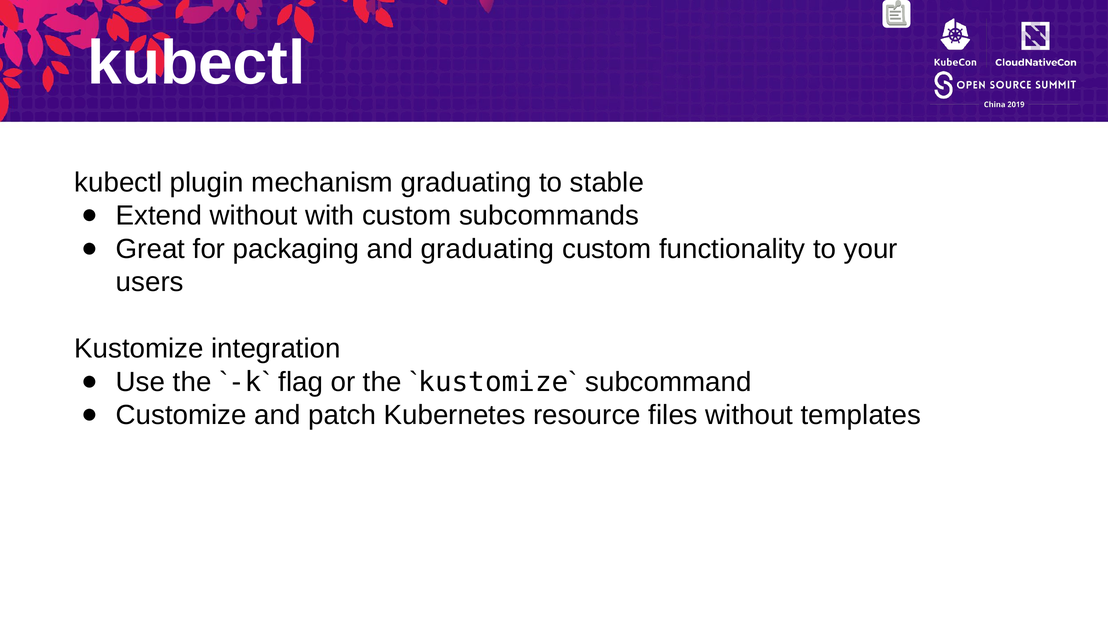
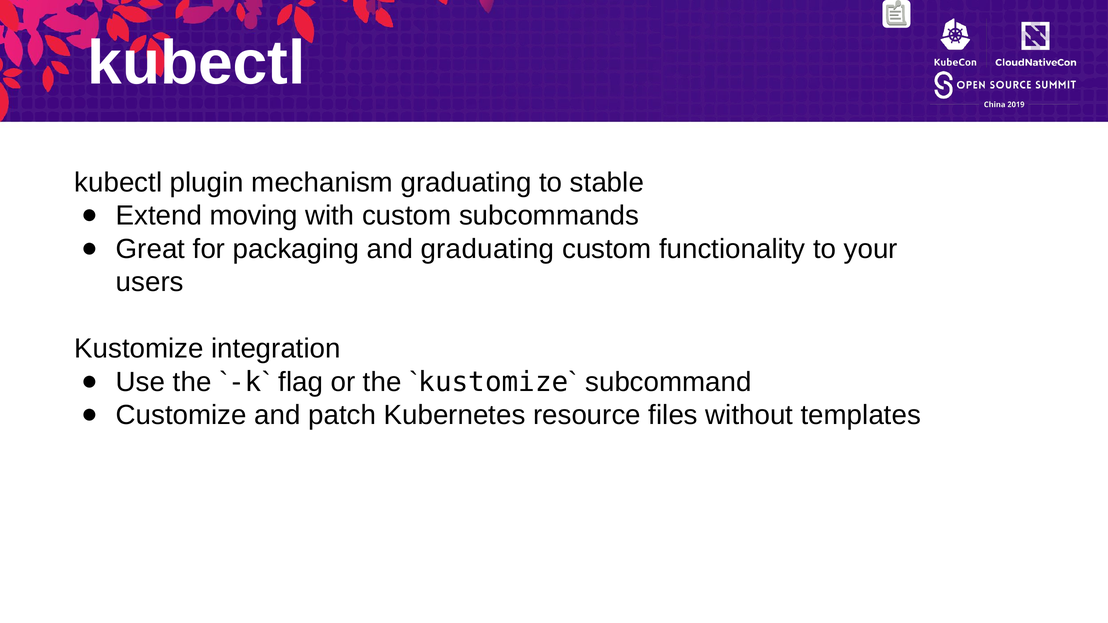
Extend without: without -> moving (254, 216)
